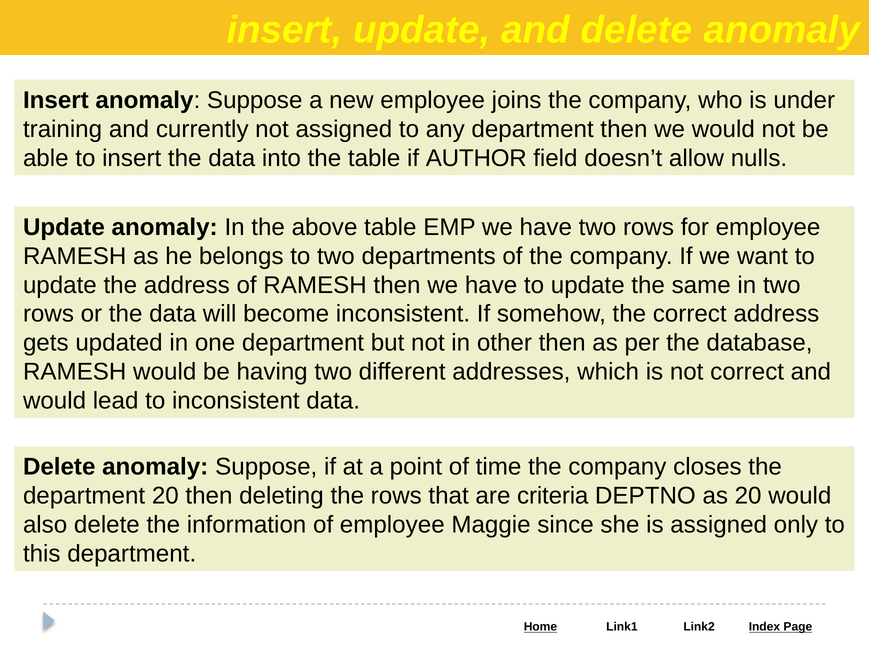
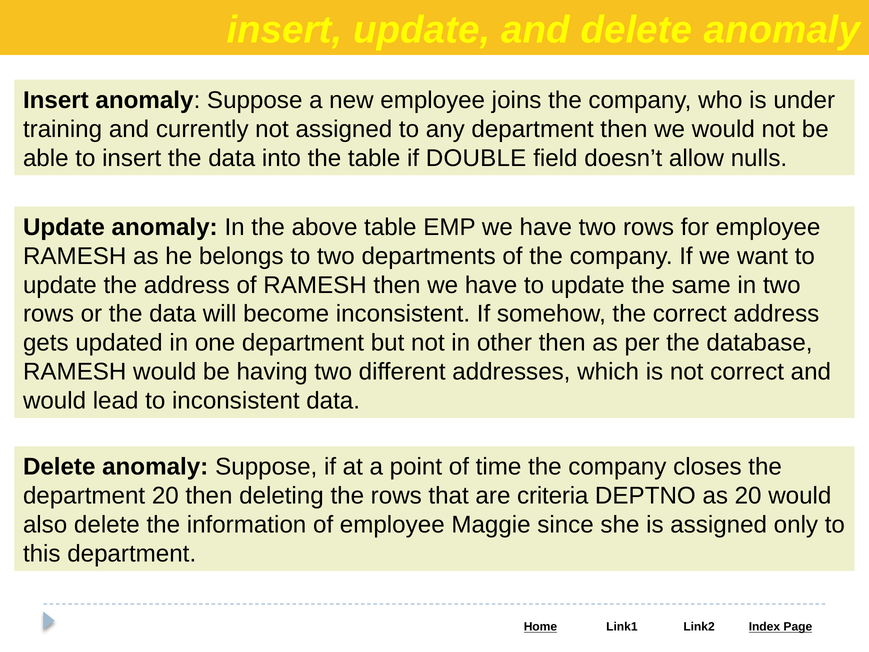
AUTHOR: AUTHOR -> DOUBLE (476, 158)
